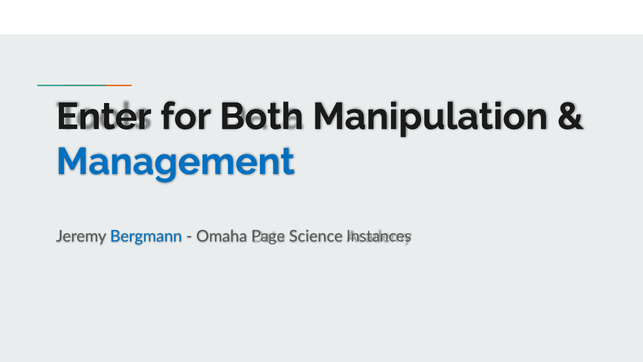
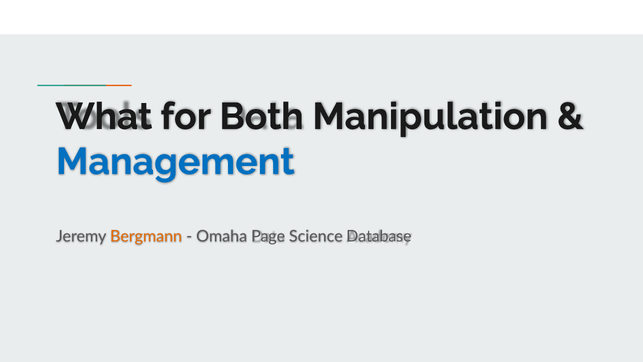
Enter: Enter -> What (104, 117)
Bergmann colour: blue -> orange (146, 236)
Instances: Instances -> Database (379, 236)
